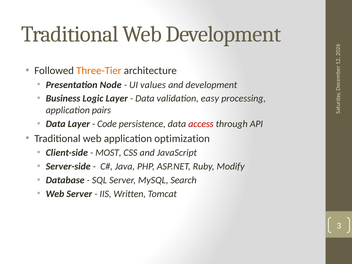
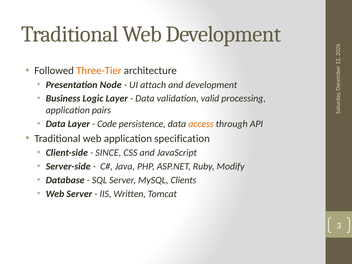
values: values -> attach (153, 85)
easy: easy -> valid (210, 98)
access colour: red -> orange (201, 124)
optimization: optimization -> specification (182, 138)
MOST: MOST -> SINCE (108, 153)
Search: Search -> Clients (183, 180)
